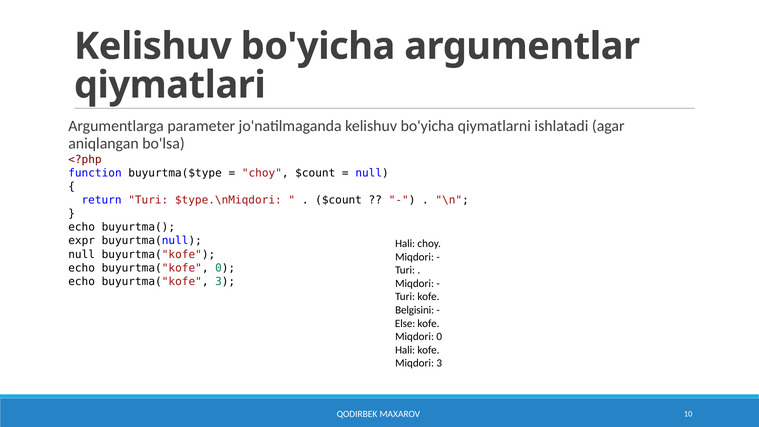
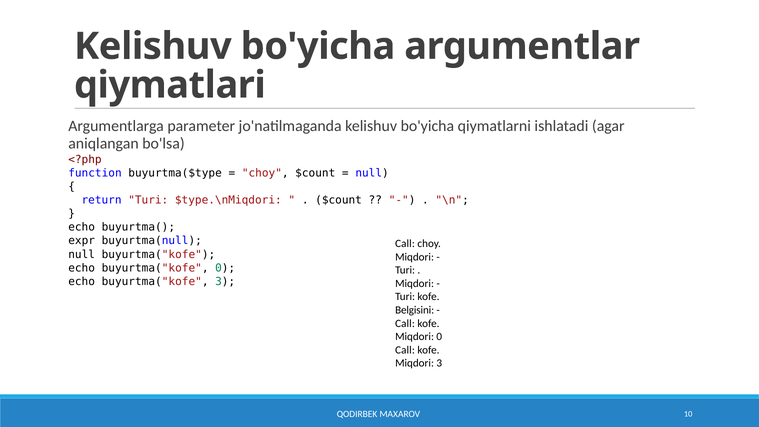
Hali: Hali -> Call (405, 244)
Else: Else -> Call (405, 323)
Hali: Hali -> Call (405, 350)
